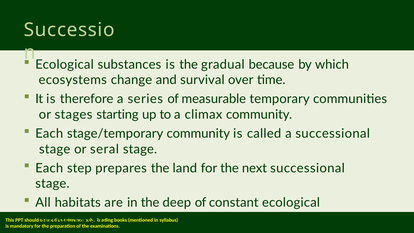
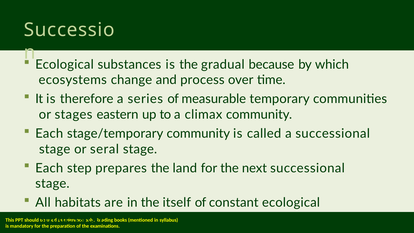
survival: survival -> process (202, 80)
starting: starting -> eastern (118, 114)
deep: deep -> itself (177, 202)
